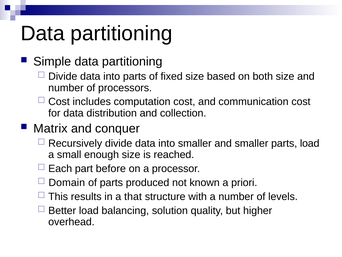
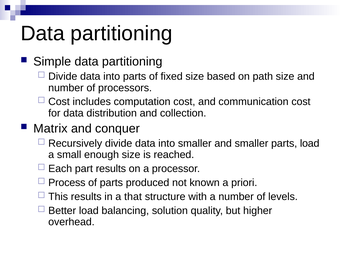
both: both -> path (263, 76)
part before: before -> results (111, 168)
Domain: Domain -> Process (67, 182)
